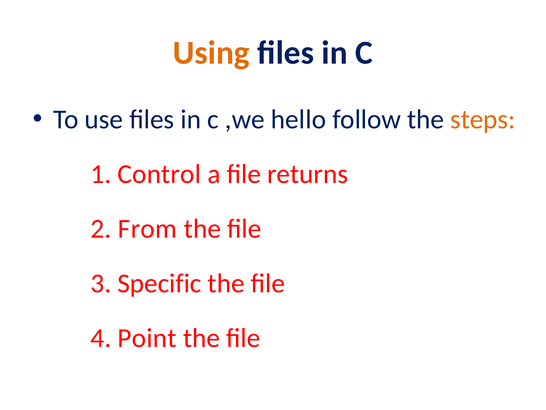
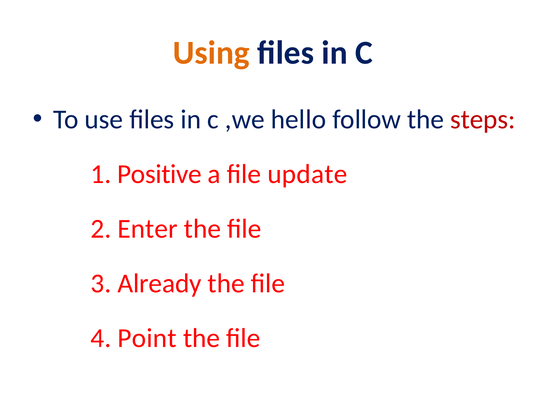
steps colour: orange -> red (483, 119)
Control: Control -> Positive (159, 174)
returns: returns -> update (307, 174)
From: From -> Enter (148, 229)
Specific: Specific -> Already (159, 283)
